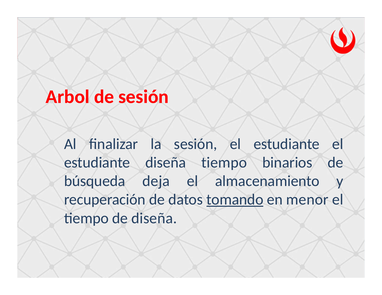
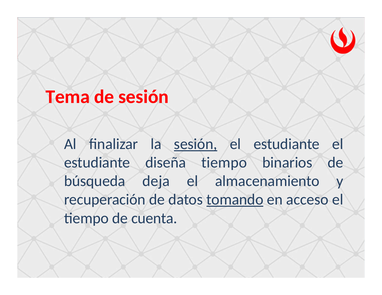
Arbol: Arbol -> Tema (68, 97)
sesión underline: none -> present (196, 144)
menor: menor -> acceso (307, 200)
de diseña: diseña -> cuenta (154, 218)
